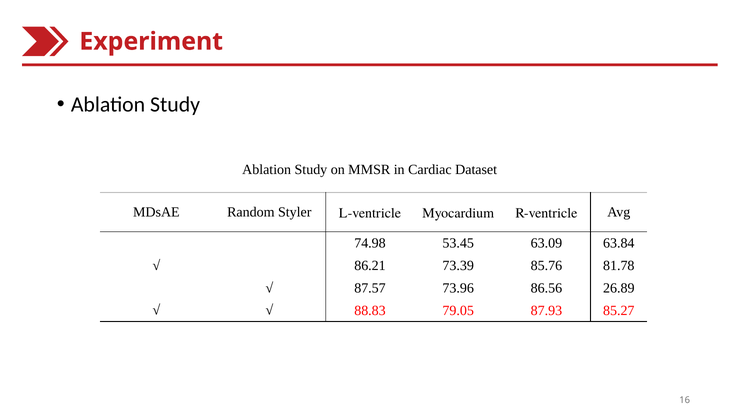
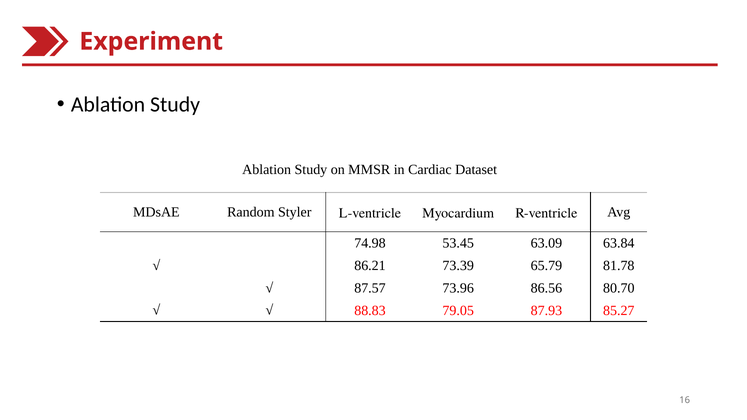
85.76: 85.76 -> 65.79 (546, 266)
26.89: 26.89 -> 80.70 (619, 288)
